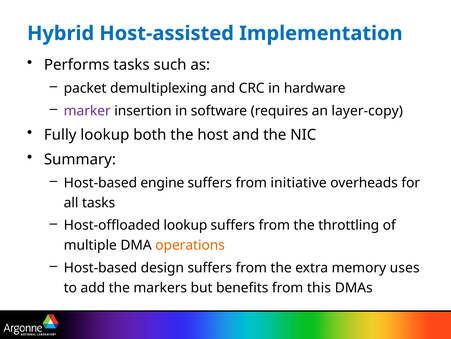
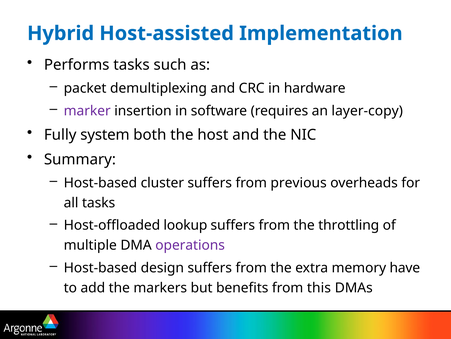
Fully lookup: lookup -> system (105, 135)
engine: engine -> cluster (162, 183)
initiative: initiative -> previous (299, 183)
operations colour: orange -> purple (190, 245)
uses: uses -> have (405, 267)
